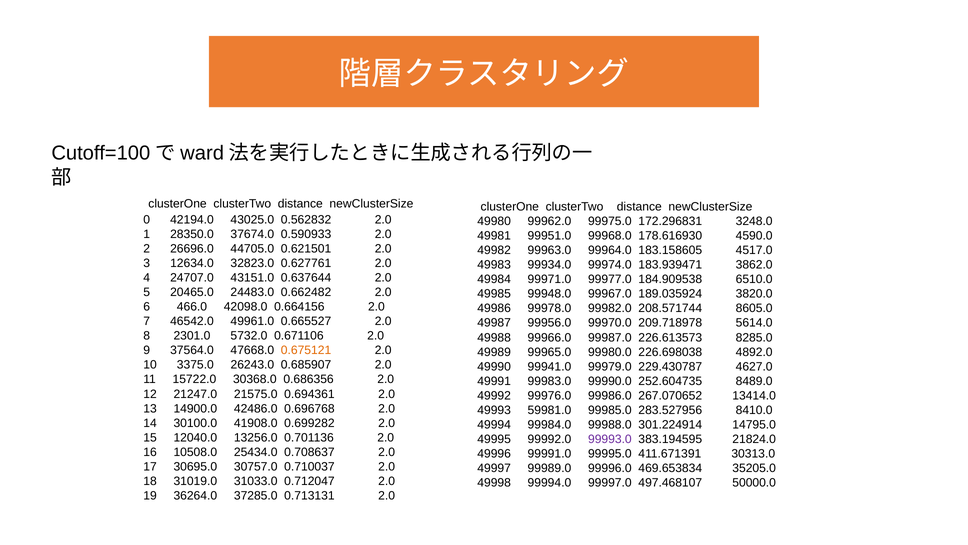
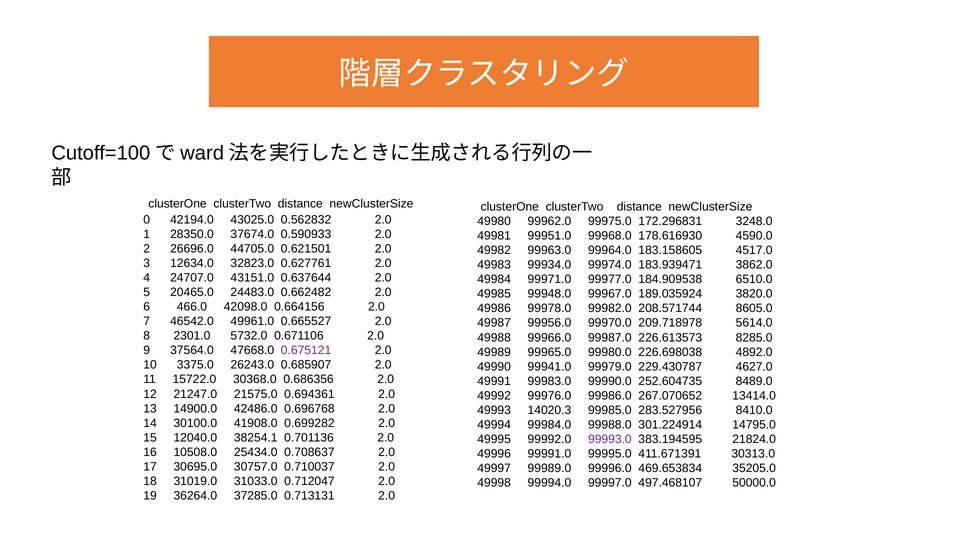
0.675121 colour: orange -> purple (306, 350)
59981.0: 59981.0 -> 14020.3 (549, 410)
13256.0: 13256.0 -> 38254.1 (256, 437)
